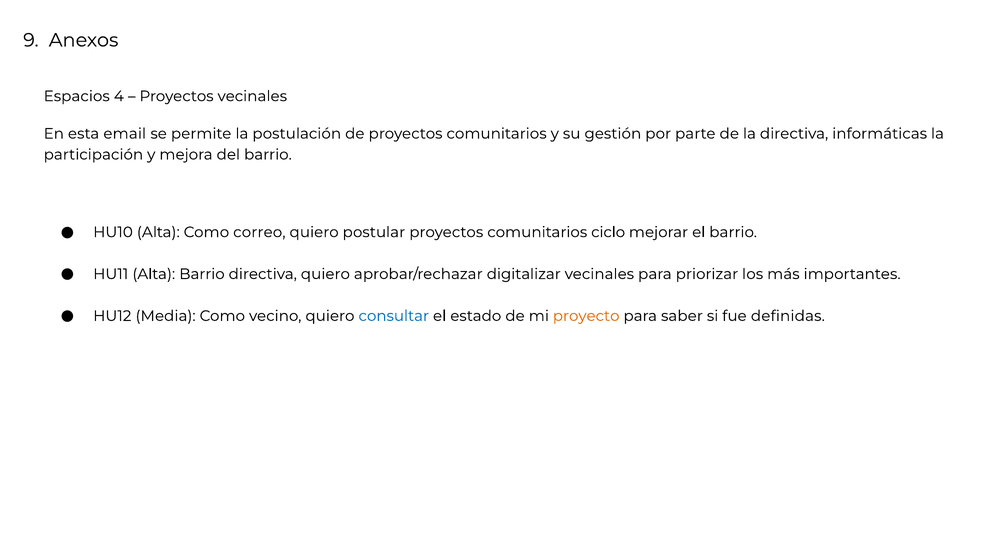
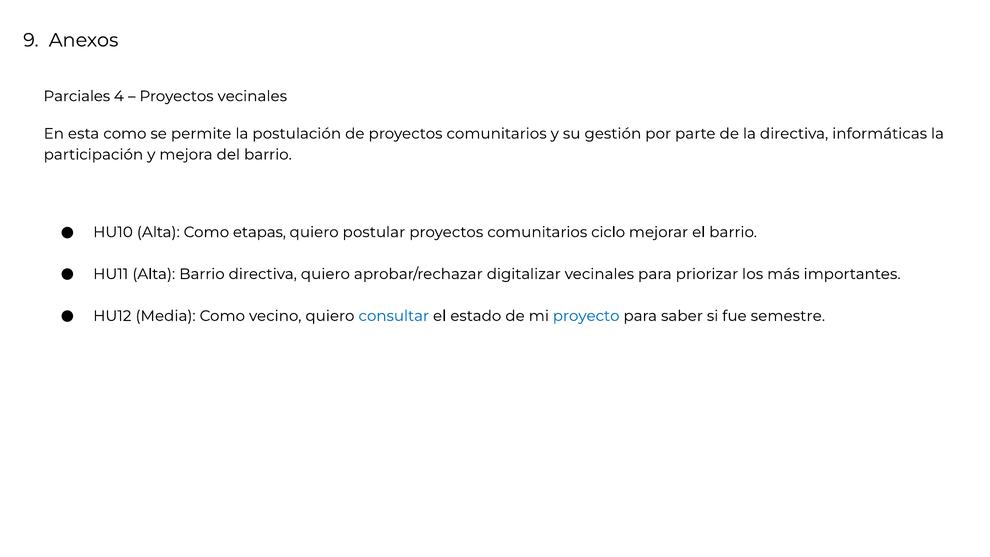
Espacios: Espacios -> Parciales (77, 96)
esta email: email -> como (125, 134)
correo: correo -> etapas (259, 232)
proyecto colour: orange -> blue (586, 316)
definidas: definidas -> semestre (788, 316)
